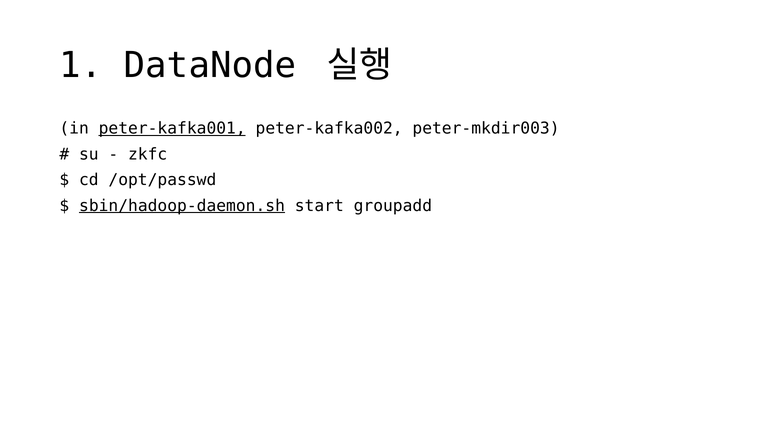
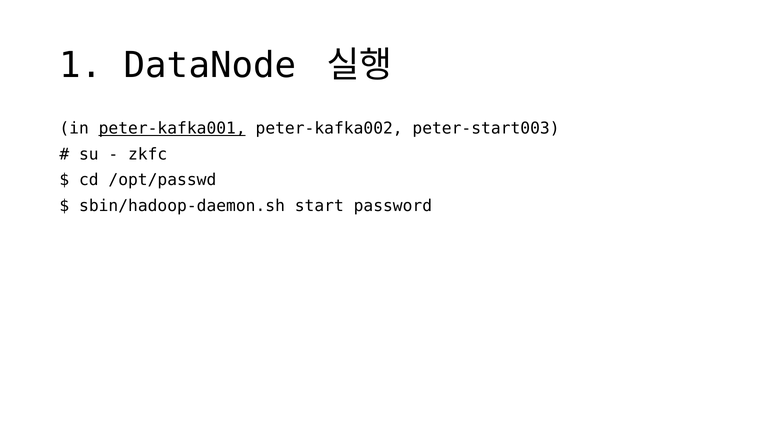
peter-mkdir003: peter-mkdir003 -> peter-start003 (486, 128)
sbin/hadoop-daemon.sh underline: present -> none (182, 206)
groupadd: groupadd -> password (393, 206)
